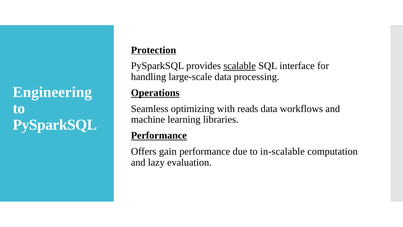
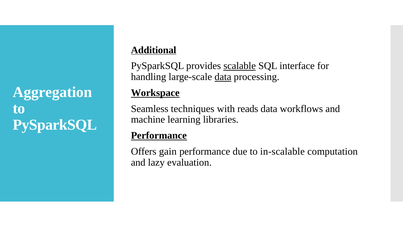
Protection: Protection -> Additional (154, 50)
data underline: none -> present (223, 77)
Engineering: Engineering -> Aggregation (52, 92)
Operations: Operations -> Workspace (155, 93)
optimizing: optimizing -> techniques (193, 109)
